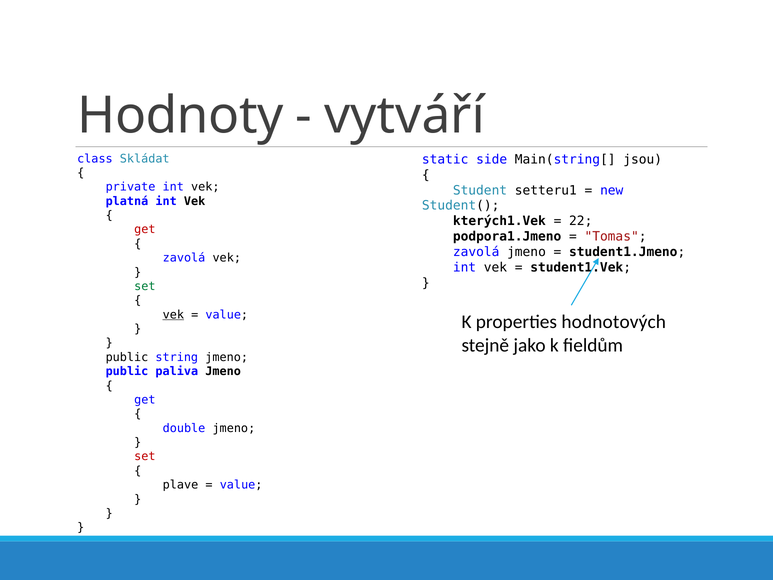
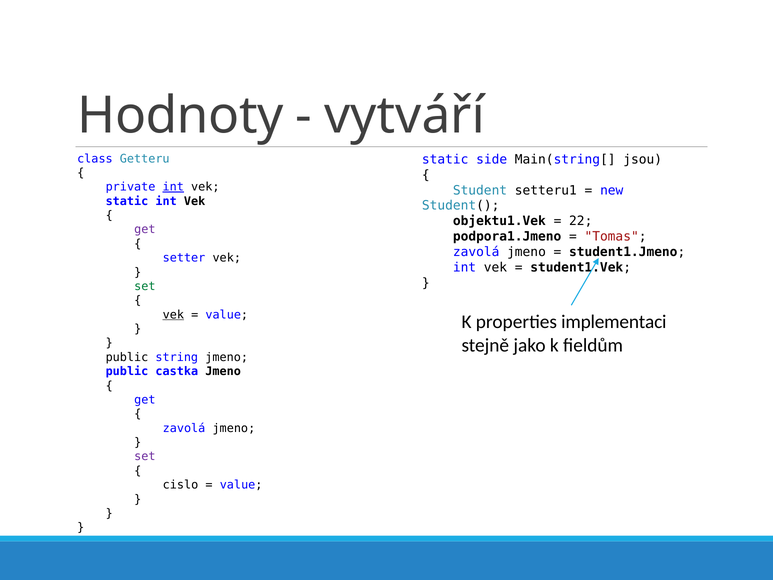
Skládat: Skládat -> Getteru (145, 159)
int underline: none -> present (173, 187)
platná: platná -> static (127, 201)
kterých1.Vek: kterých1.Vek -> objektu1.Vek (499, 221)
get colour: red -> purple (145, 229)
zavolá: zavolá -> setter (184, 258)
hodnotových: hodnotových -> implementaci (614, 322)
paliva: paliva -> castka (177, 371)
double: double -> zavolá (184, 428)
set colour: red -> purple (145, 456)
plave: plave -> cislo (180, 485)
